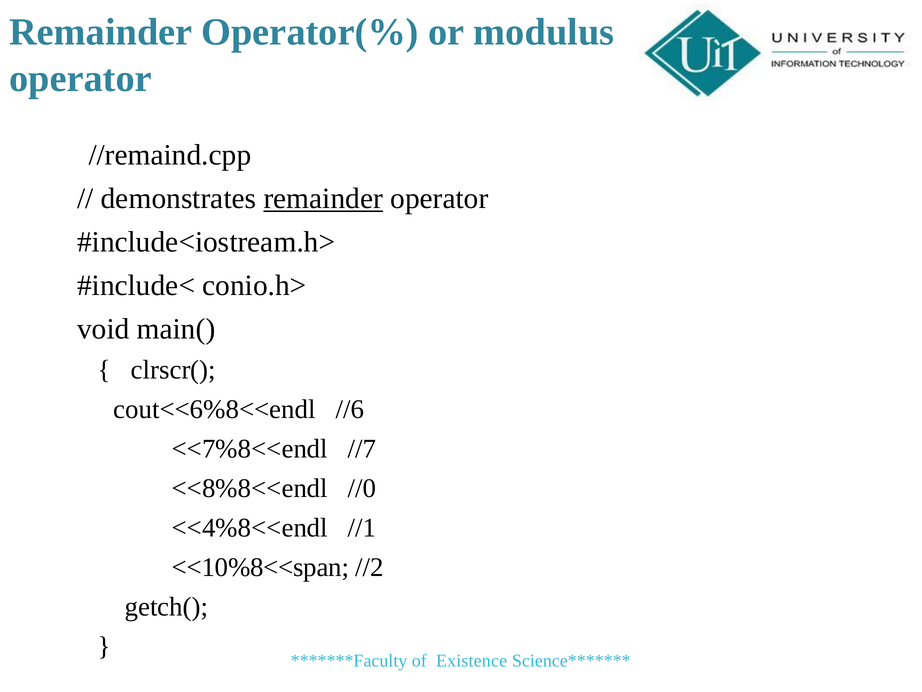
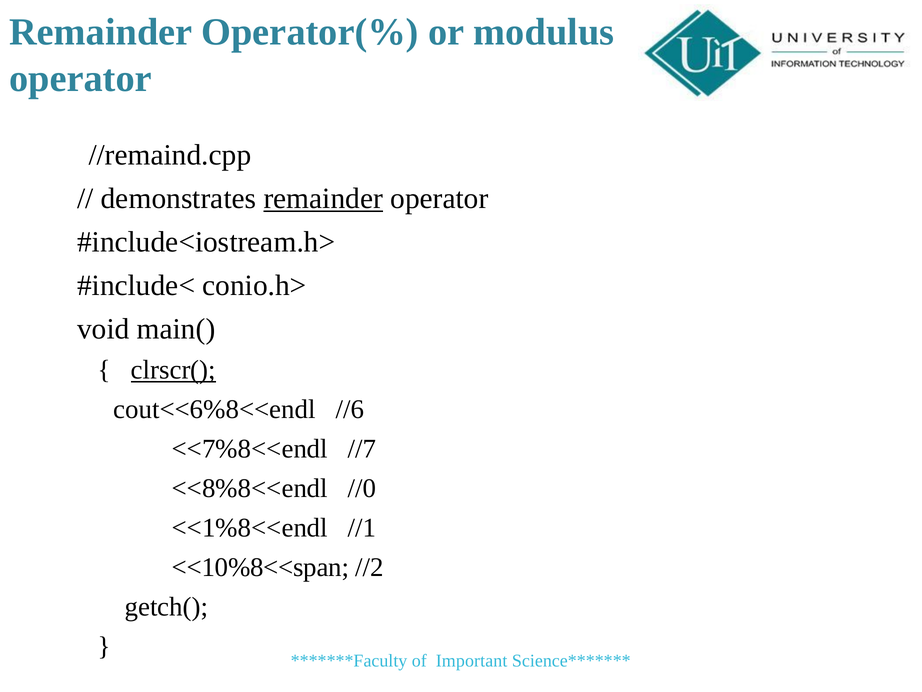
clrscr( underline: none -> present (173, 370)
<<4%8<<endl: <<4%8<<endl -> <<1%8<<endl (250, 528)
Existence: Existence -> Important (472, 661)
